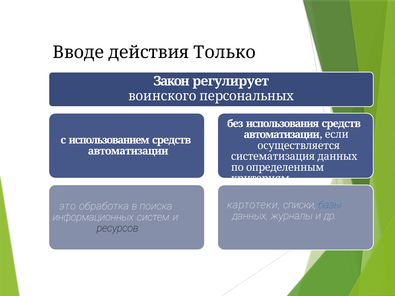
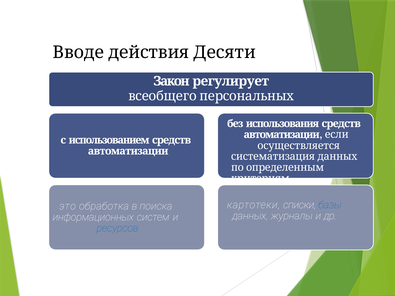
Только: Только -> Десяти (225, 52)
воинского: воинского -> всеобщего (162, 96)
ресурсов colour: black -> blue (118, 228)
